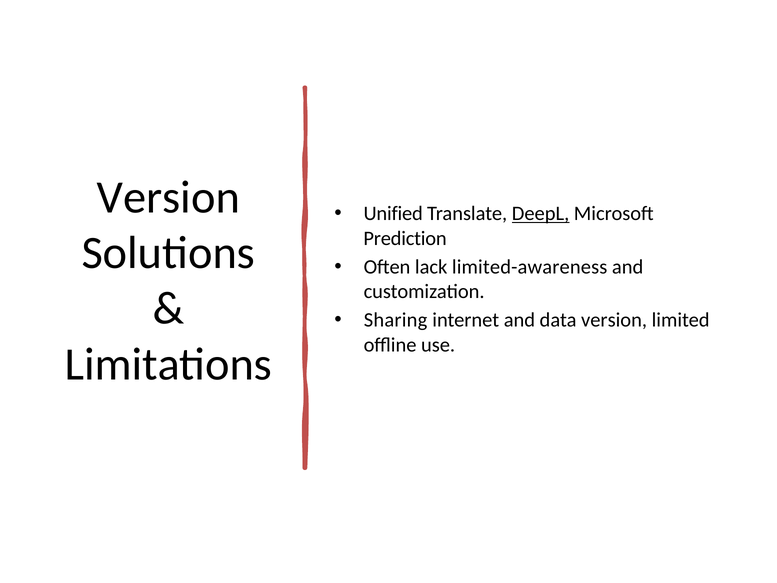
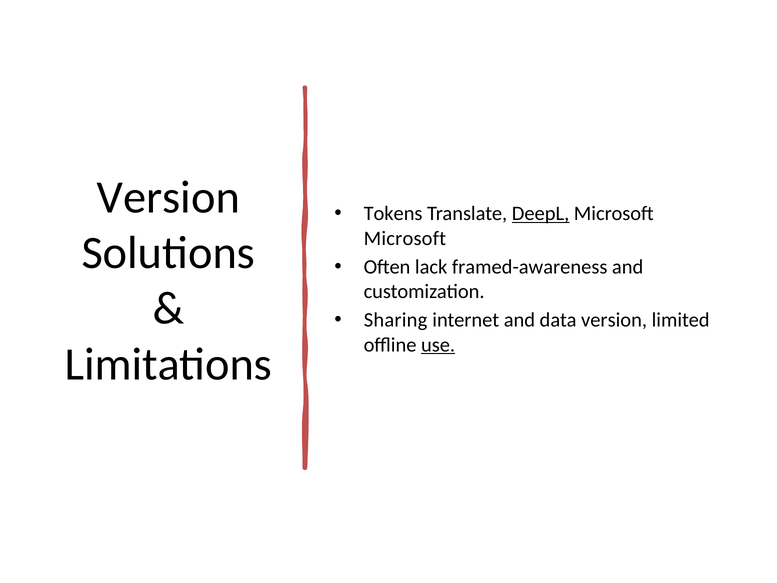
Unified: Unified -> Tokens (393, 214)
Prediction: Prediction -> Microsoft (405, 238)
limited-awareness: limited-awareness -> framed-awareness (530, 267)
use underline: none -> present (438, 345)
